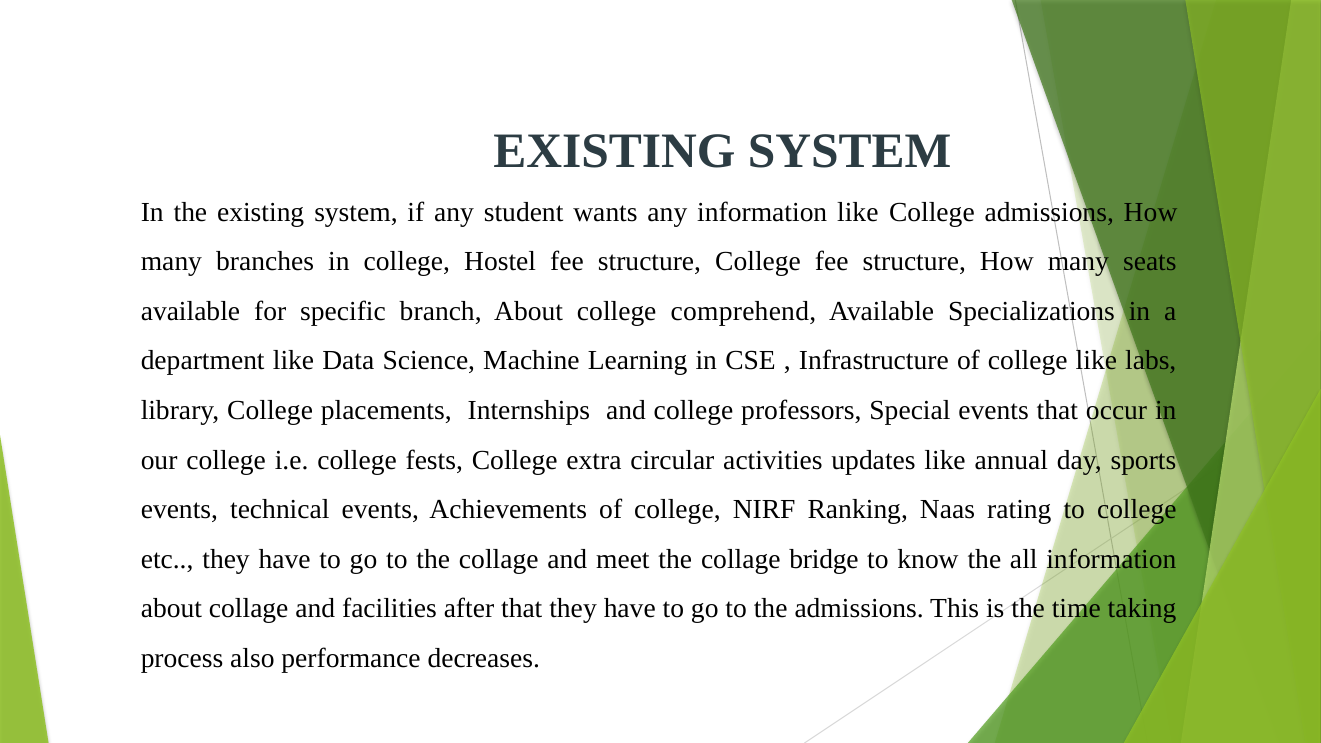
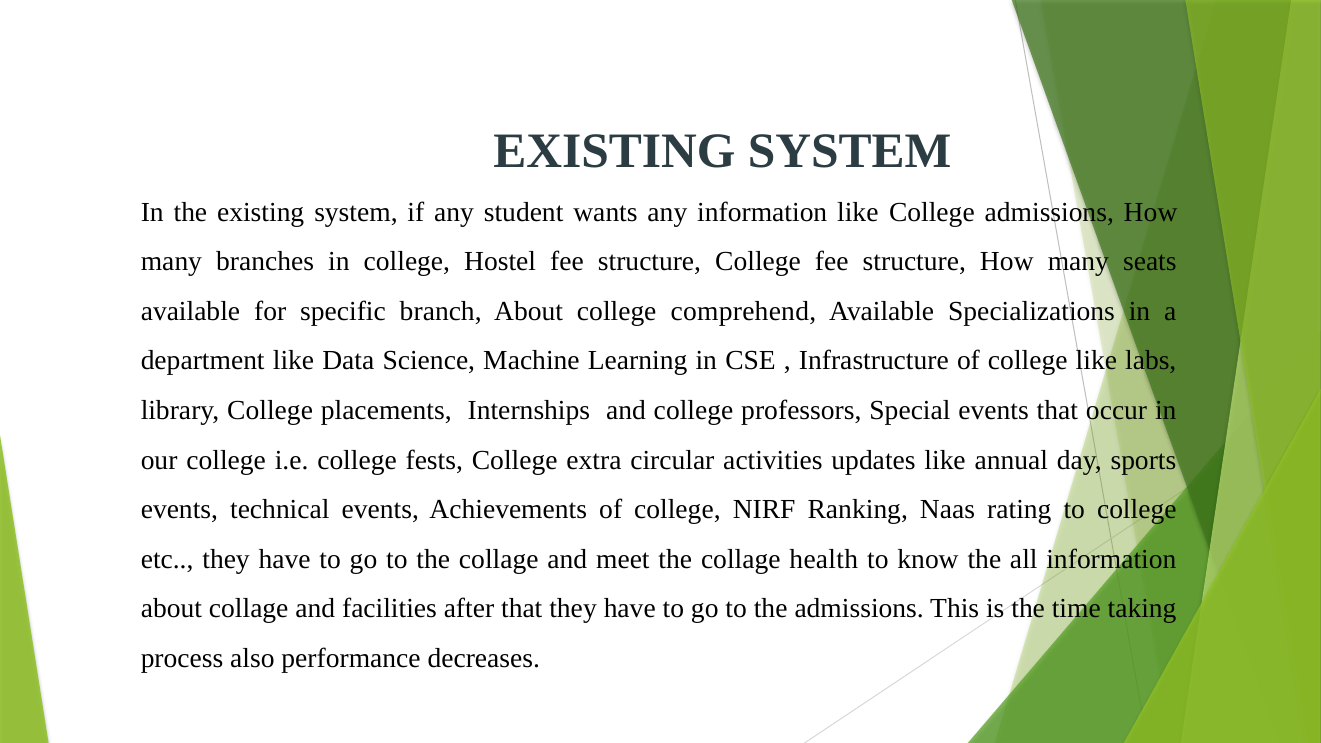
bridge: bridge -> health (824, 559)
